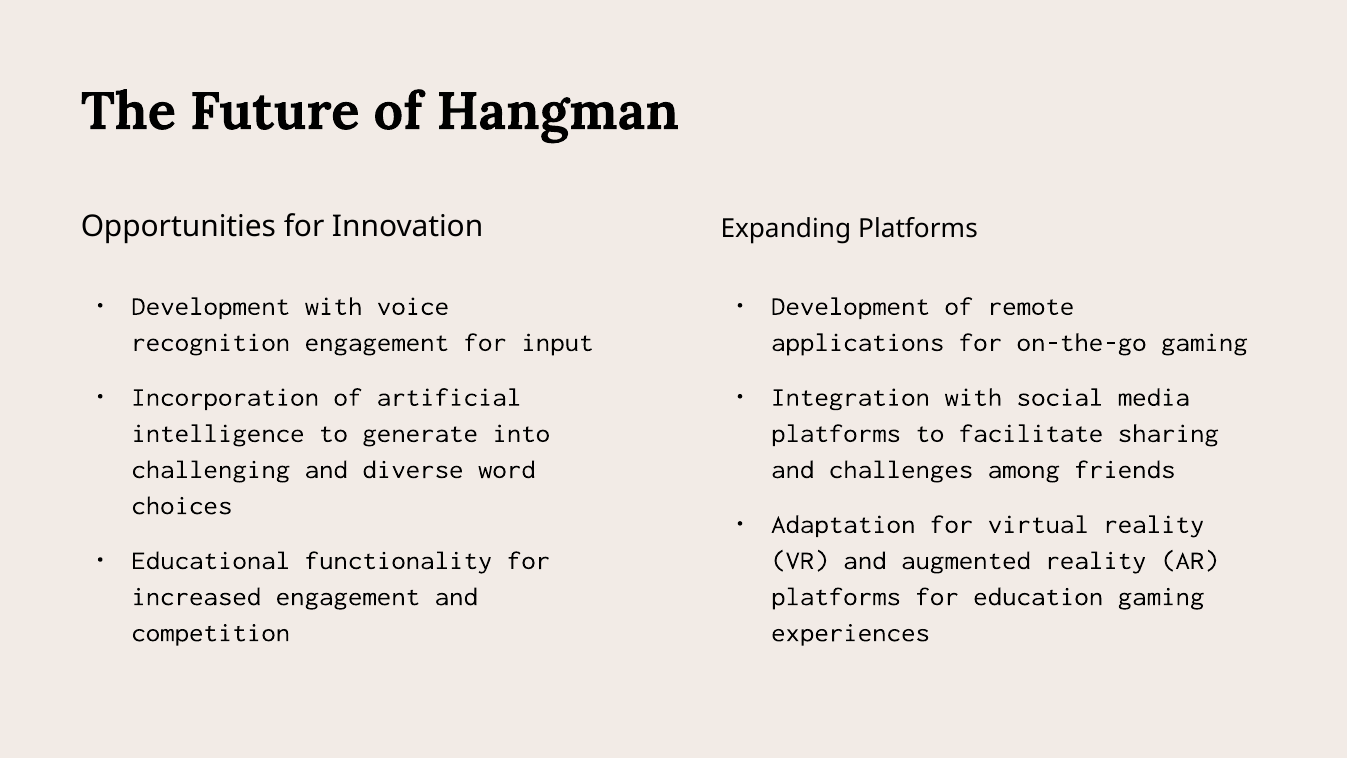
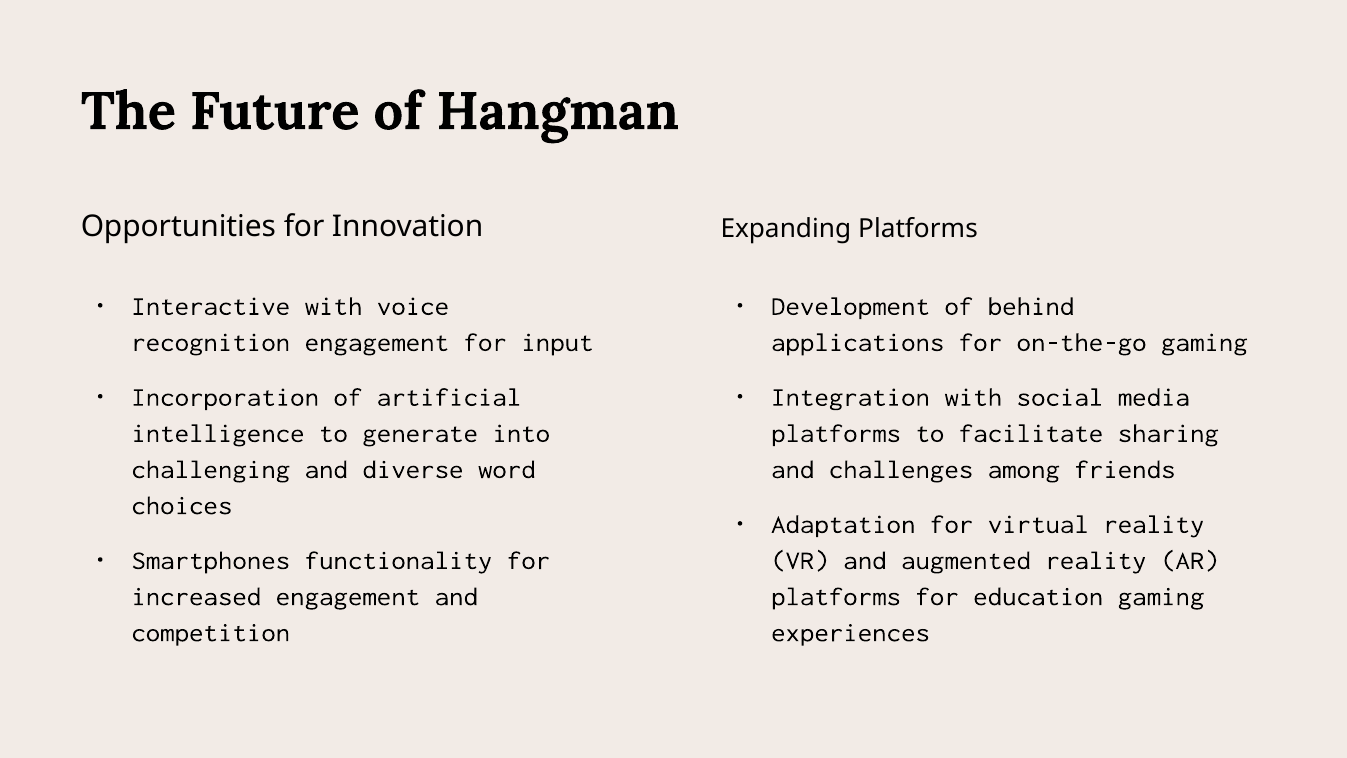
Development: Development -> Interactive (211, 306)
remote: remote -> behind (1031, 306)
Educational: Educational -> Smartphones (211, 560)
